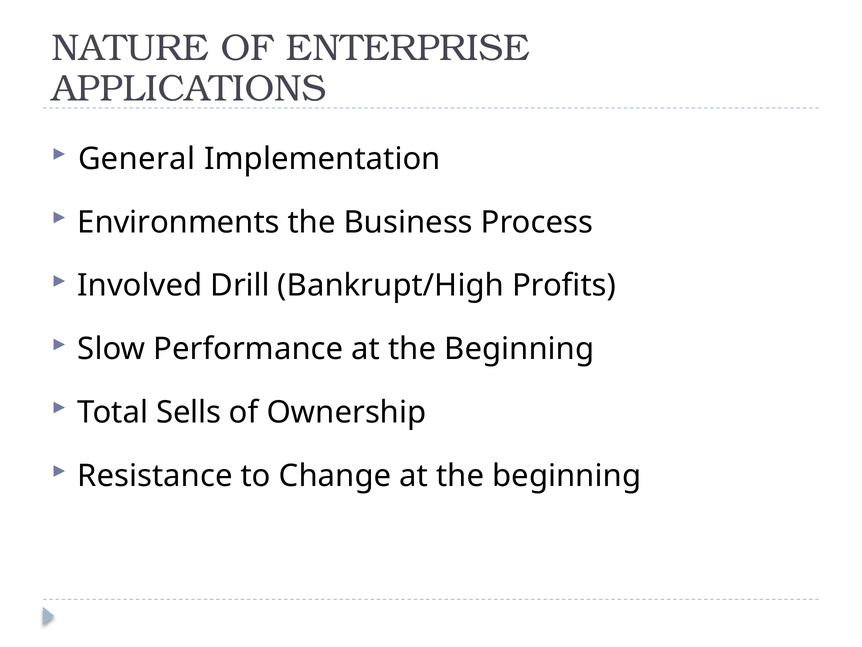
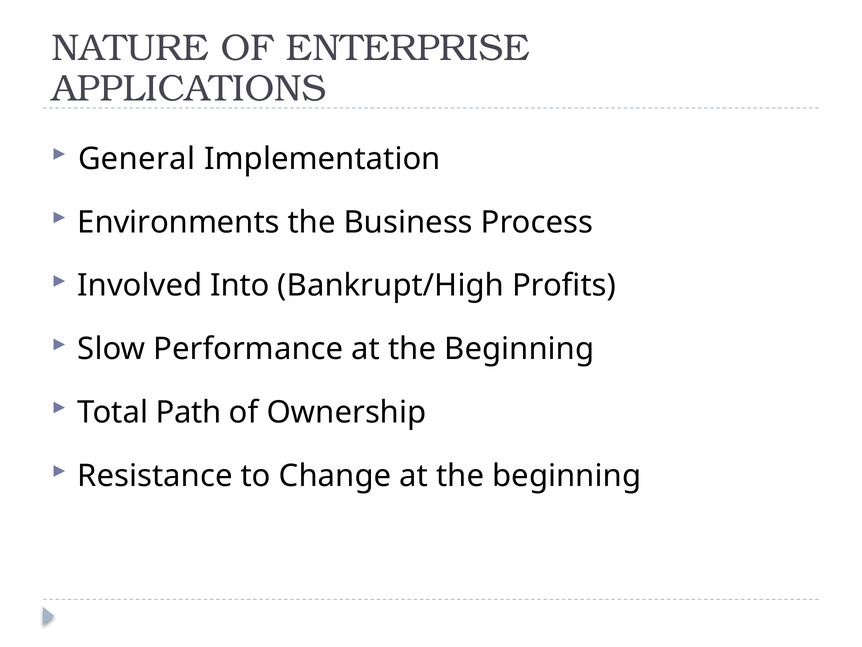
Drill: Drill -> Into (240, 285)
Sells: Sells -> Path (189, 412)
